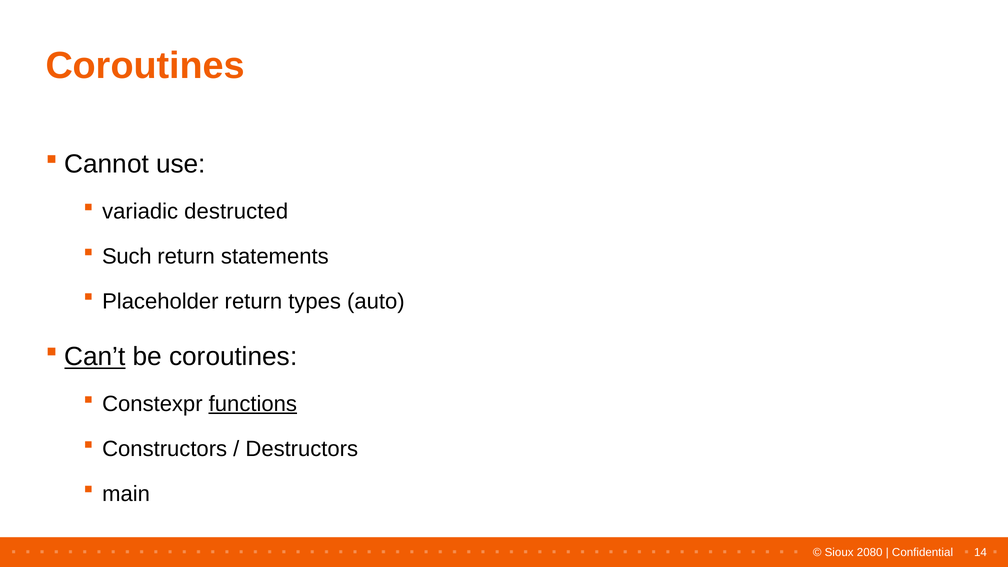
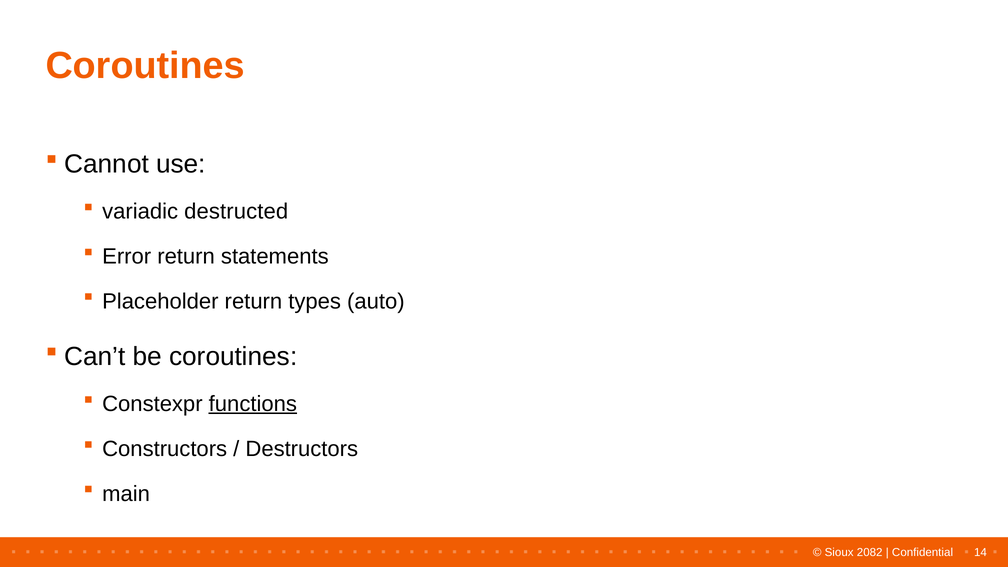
Such: Such -> Error (127, 256)
Can’t underline: present -> none (95, 357)
2080: 2080 -> 2082 (870, 553)
